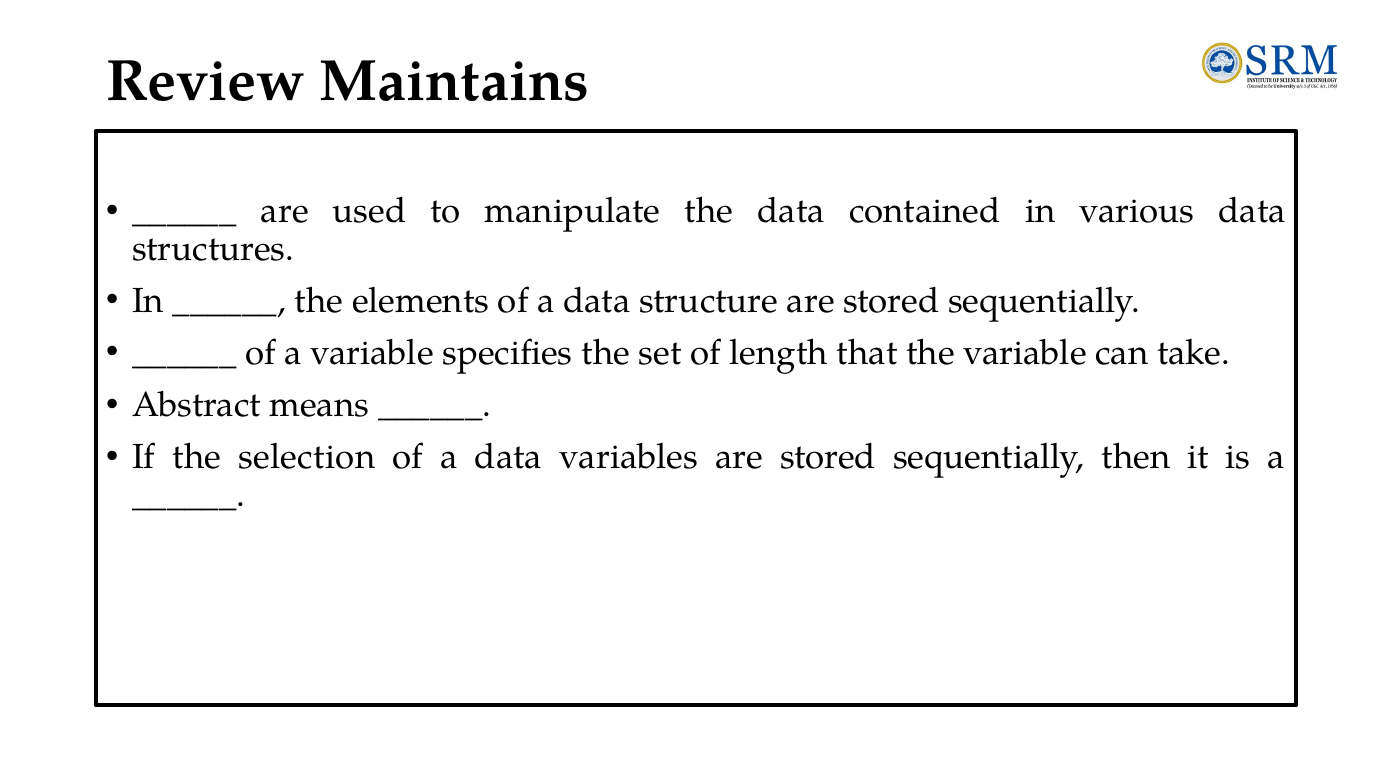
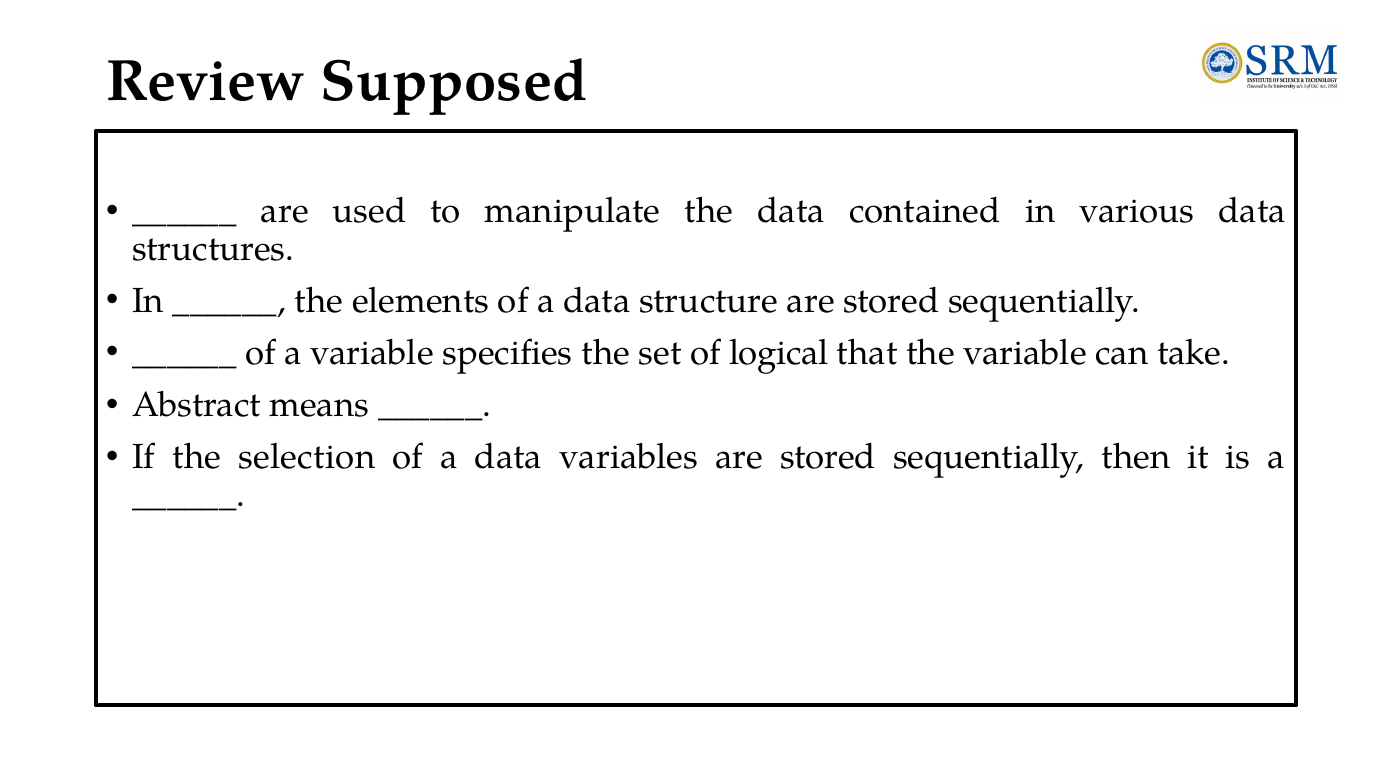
Maintains: Maintains -> Supposed (454, 81)
length: length -> logical (779, 353)
